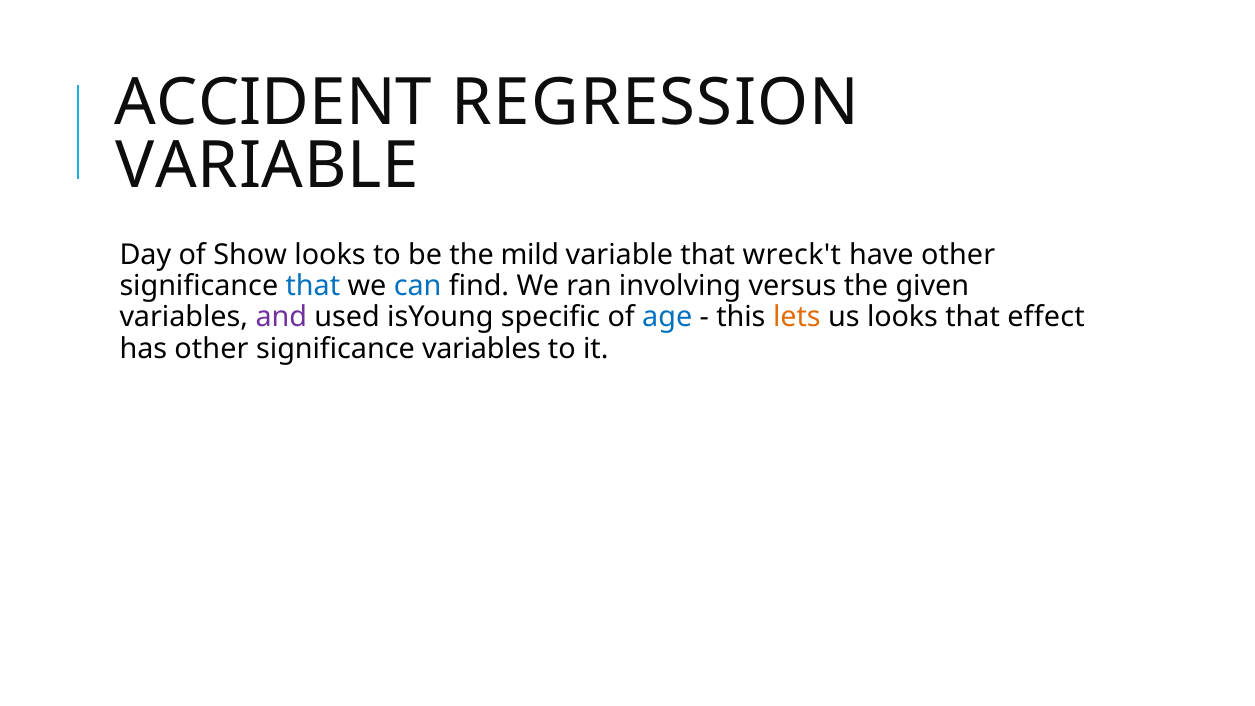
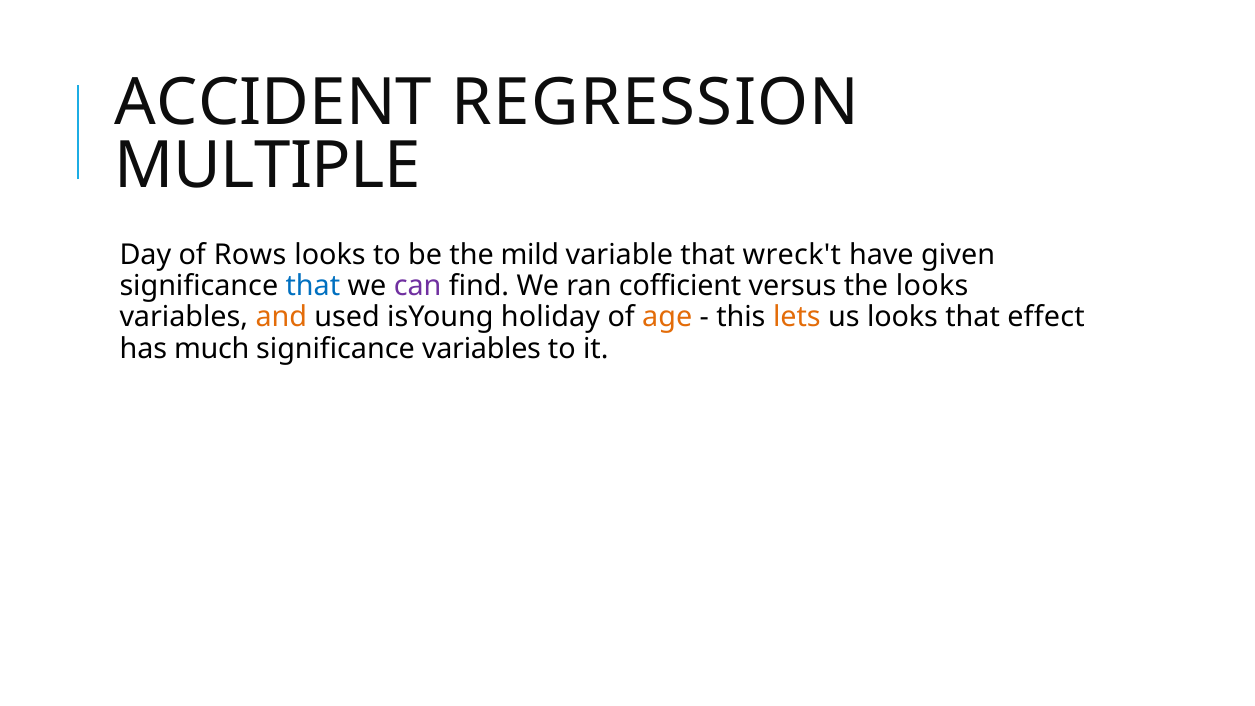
VARIABLE: VARIABLE -> MULTIPLE (268, 166)
Show: Show -> Rows (250, 255)
have other: other -> given (958, 255)
can colour: blue -> purple (418, 286)
involving: involving -> cofficient (680, 286)
the given: given -> looks (932, 286)
and colour: purple -> orange (281, 317)
specific: specific -> holiday (551, 317)
age colour: blue -> orange (667, 317)
has other: other -> much (212, 349)
